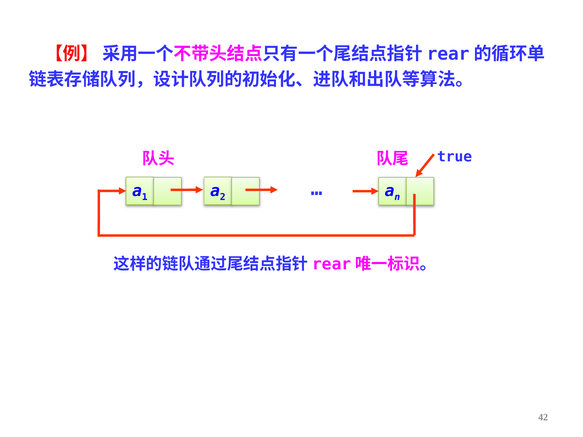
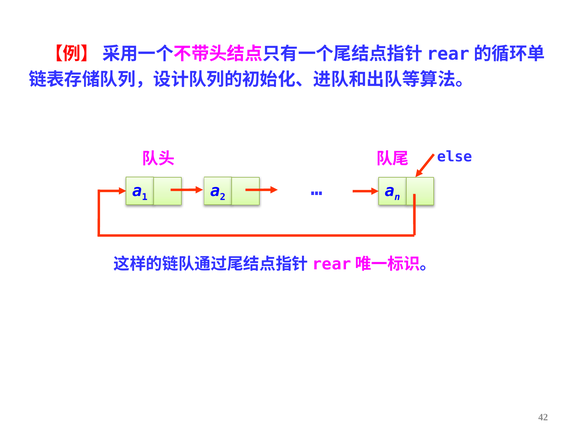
true: true -> else (455, 157)
